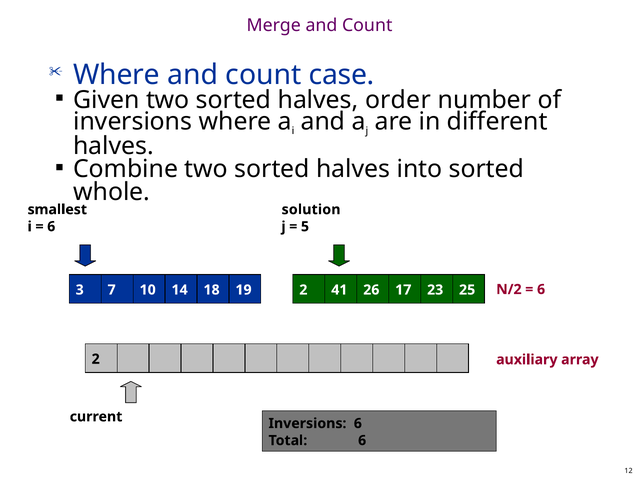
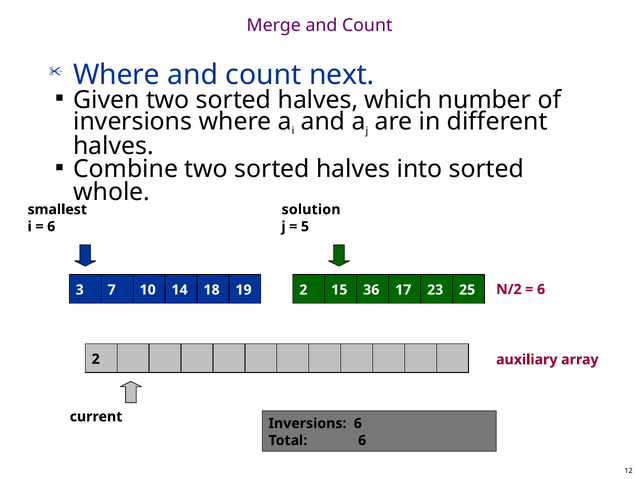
case: case -> next (342, 75)
order: order -> which (398, 100)
41: 41 -> 15 (339, 290)
26: 26 -> 36 (371, 290)
